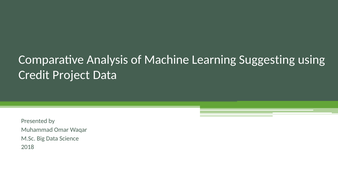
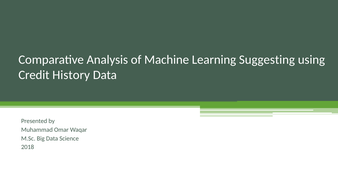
Project: Project -> History (71, 75)
